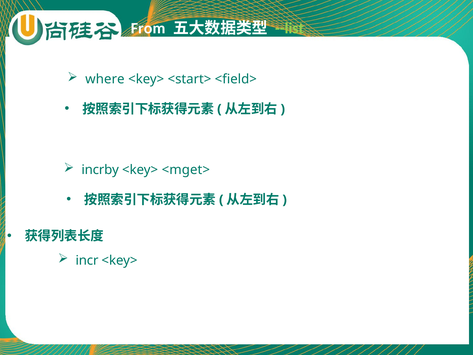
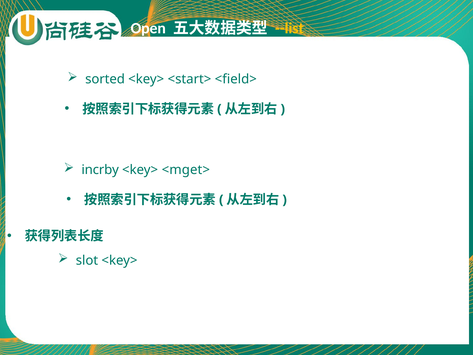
From: From -> Open (148, 28)
--list colour: light green -> yellow (290, 28)
where: where -> sorted (105, 79)
incr: incr -> slot (87, 260)
